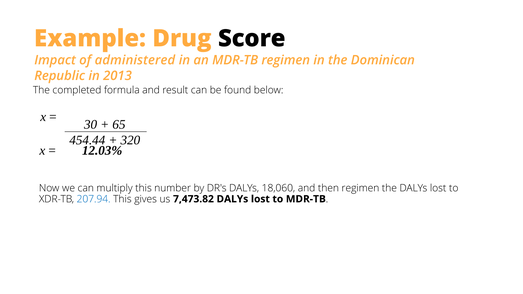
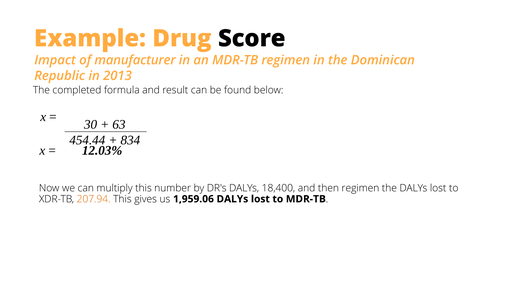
administered: administered -> manufacturer (135, 60)
65: 65 -> 63 (119, 125)
320: 320 -> 834 (130, 140)
18,060: 18,060 -> 18,400 (278, 188)
207.94 colour: blue -> orange (94, 199)
7,473.82: 7,473.82 -> 1,959.06 (193, 199)
